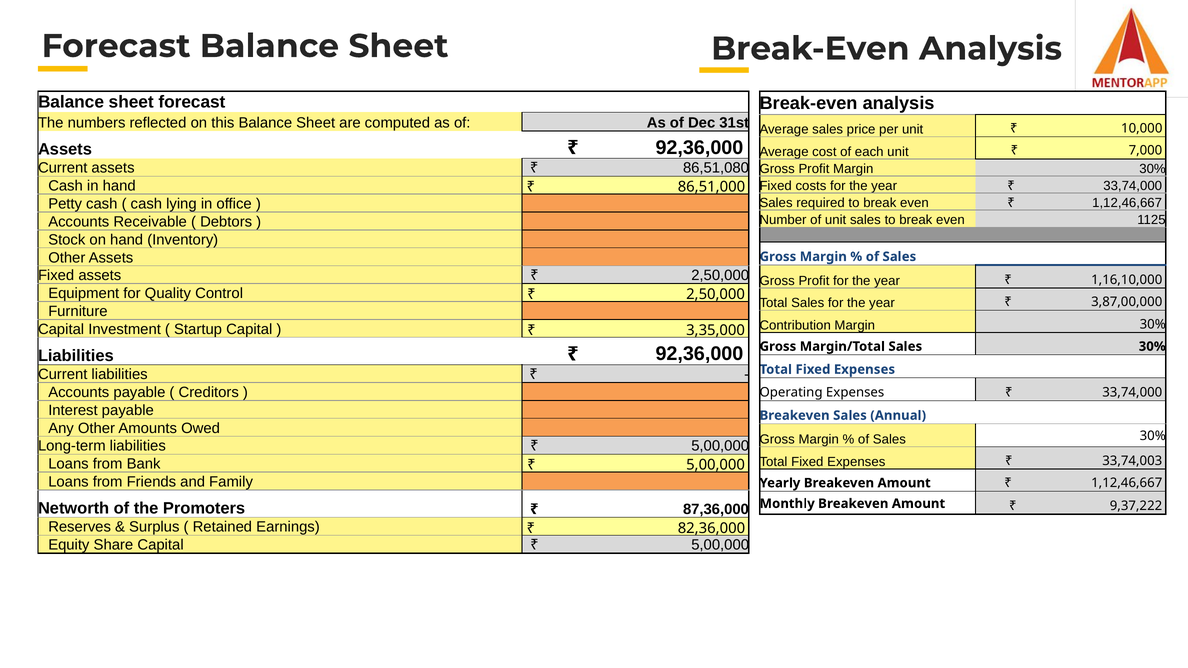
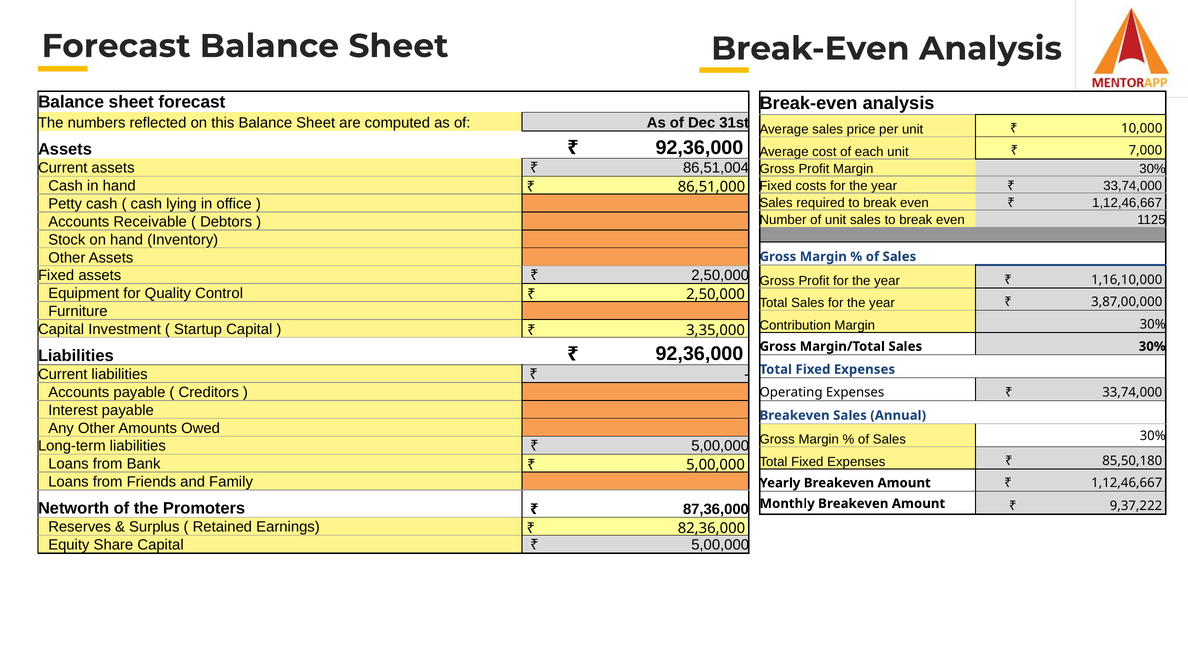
86,51,080: 86,51,080 -> 86,51,004 (716, 168)
33,74,003: 33,74,003 -> 85,50,180 (1132, 461)
